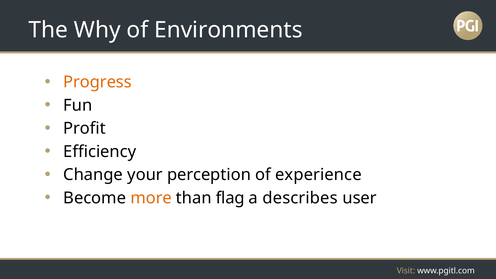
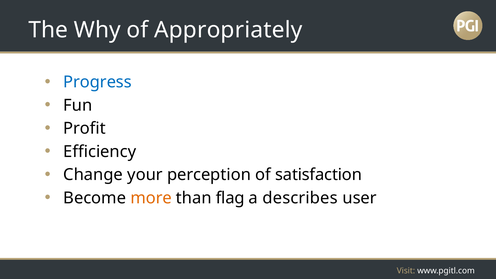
Environments: Environments -> Appropriately (228, 30)
Progress colour: orange -> blue (98, 82)
experience: experience -> satisfaction (319, 175)
